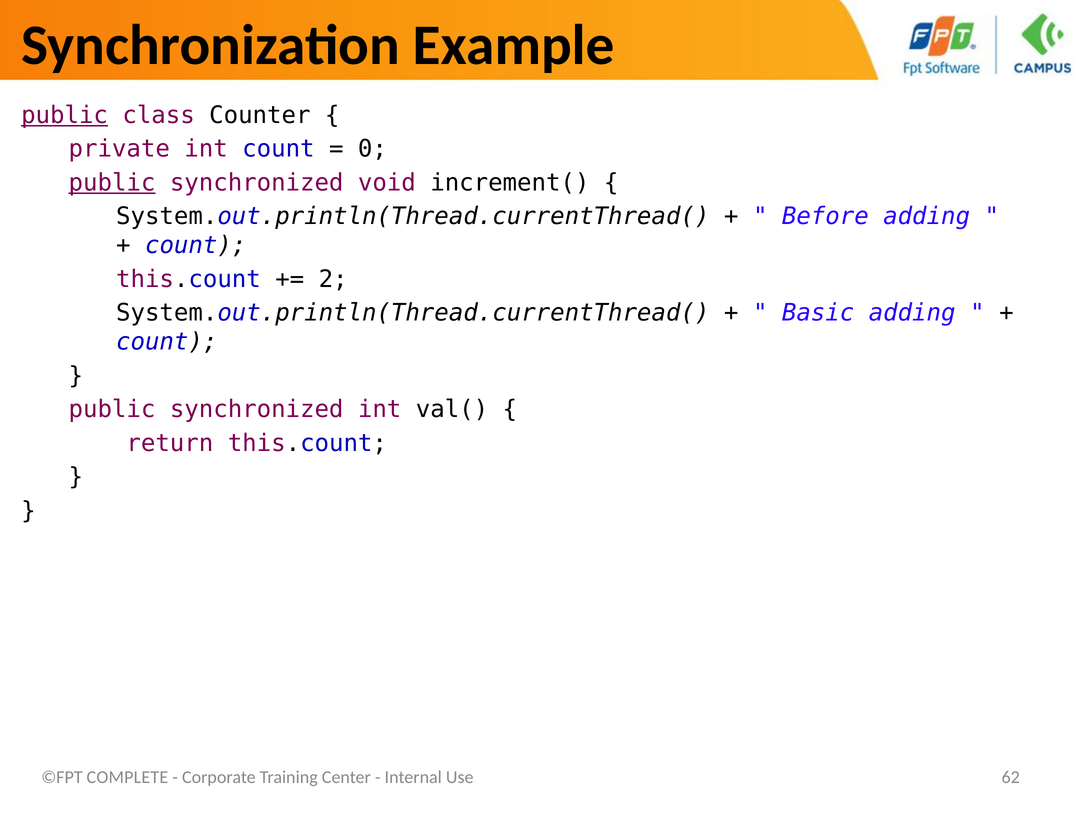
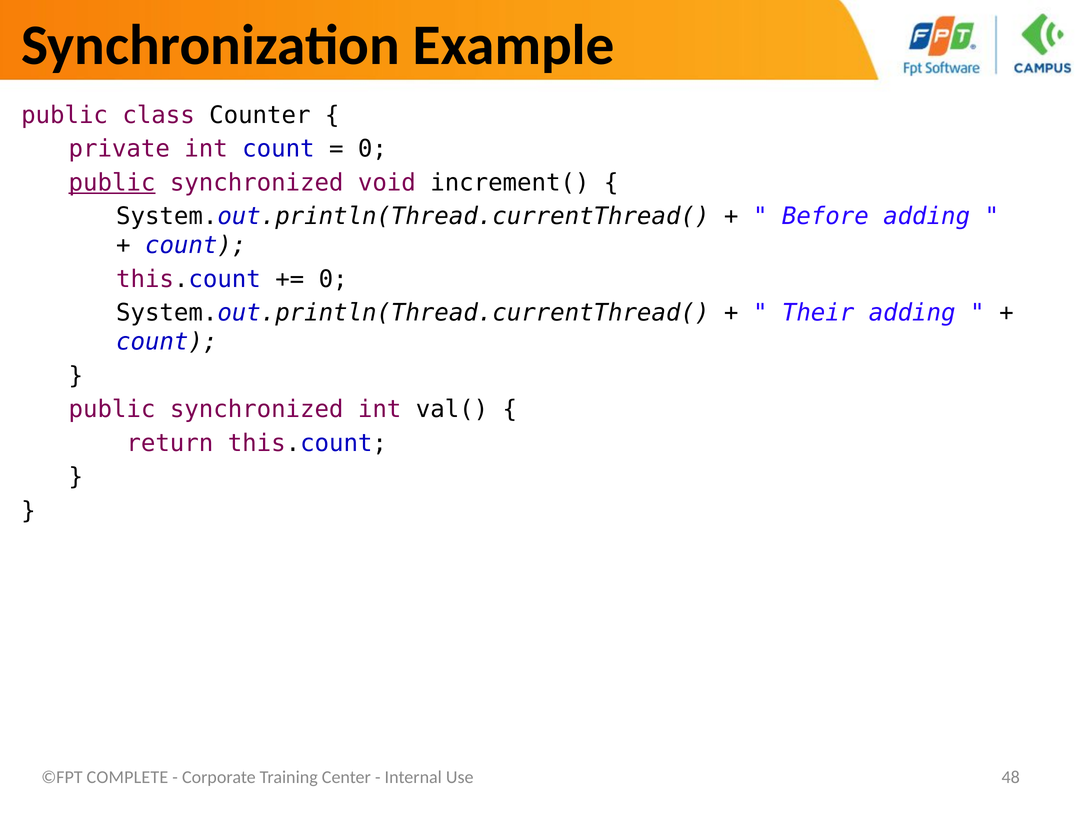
public underline: present -> none (65, 115)
2: 2 -> 0 (333, 279)
Basic: Basic -> Their (818, 313)
62: 62 -> 48 (1011, 777)
